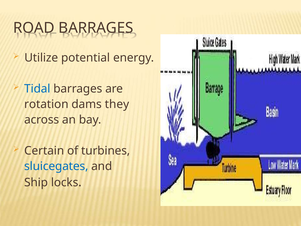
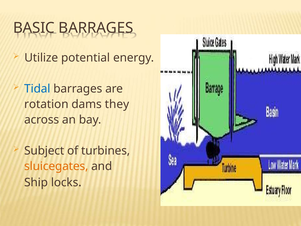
ROAD: ROAD -> BASIC (34, 28)
Certain: Certain -> Subject (44, 150)
sluicegates colour: blue -> orange (56, 166)
